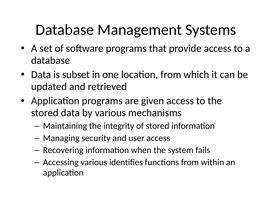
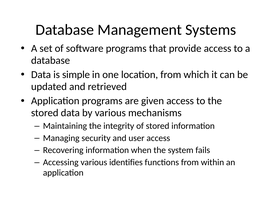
subset: subset -> simple (76, 75)
